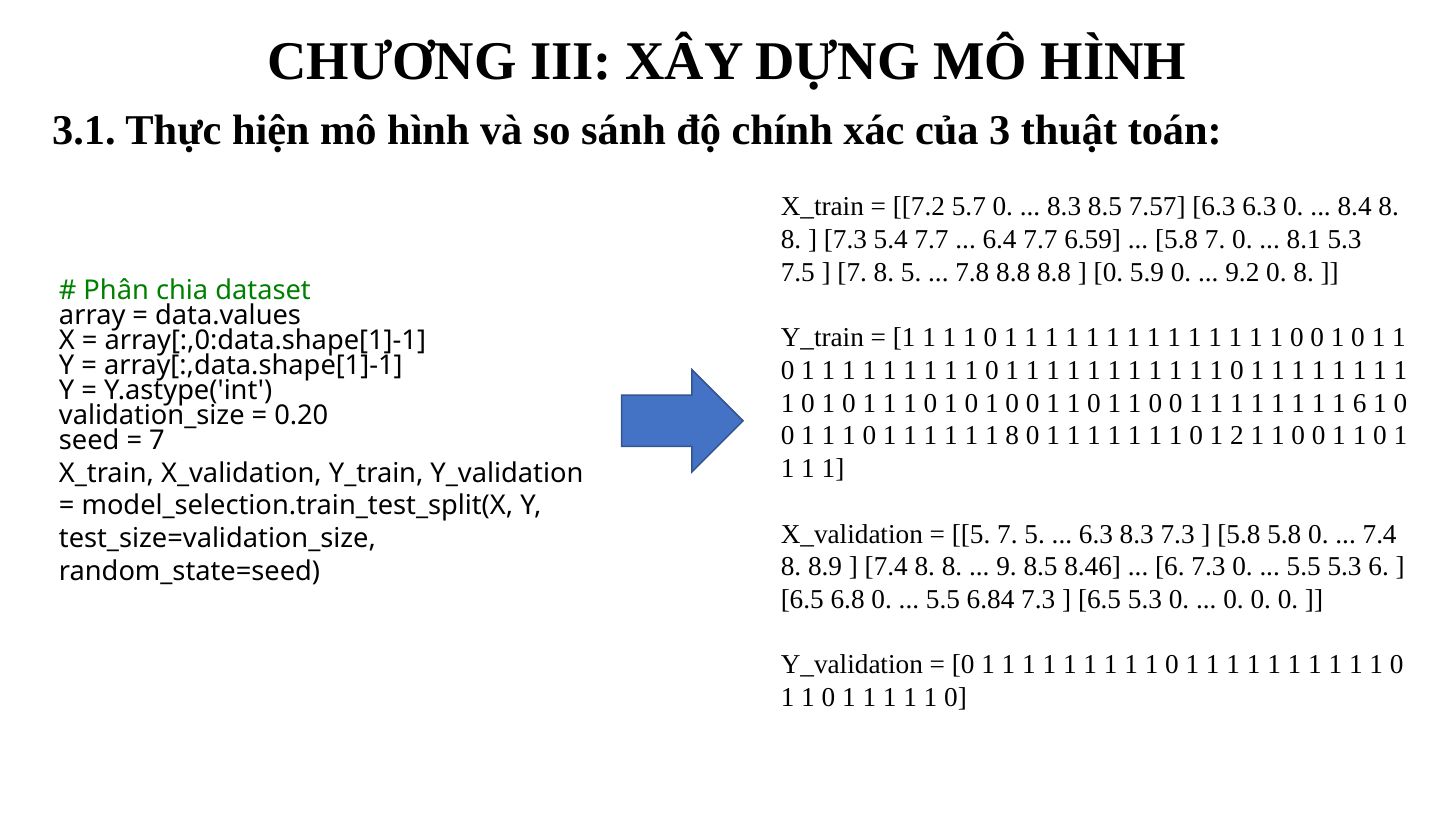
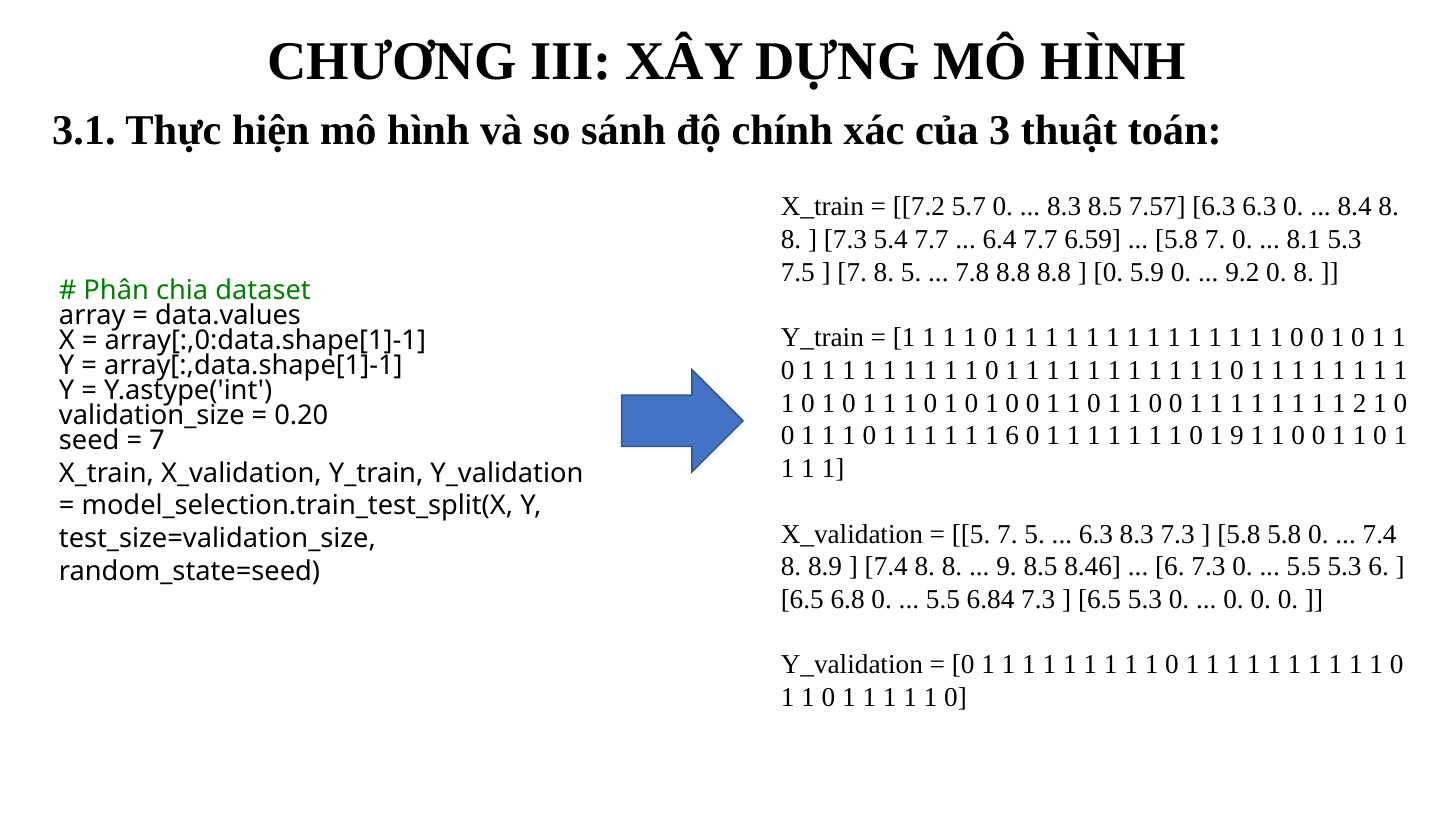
1 6: 6 -> 2 (1360, 403)
1 8: 8 -> 6 (1012, 436)
1 2: 2 -> 9 (1237, 436)
